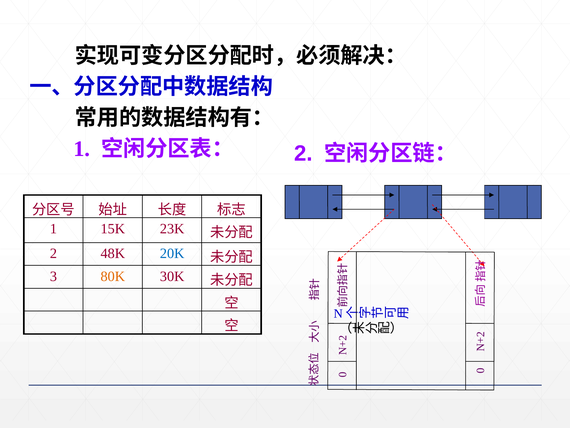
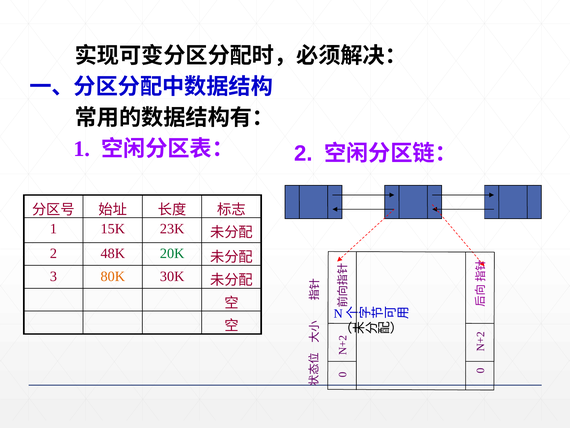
20K colour: blue -> green (172, 253)
